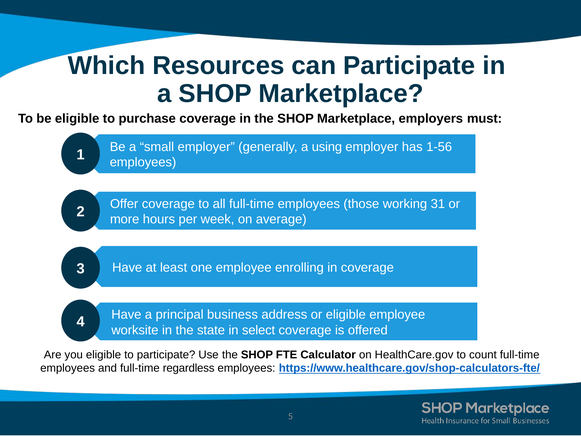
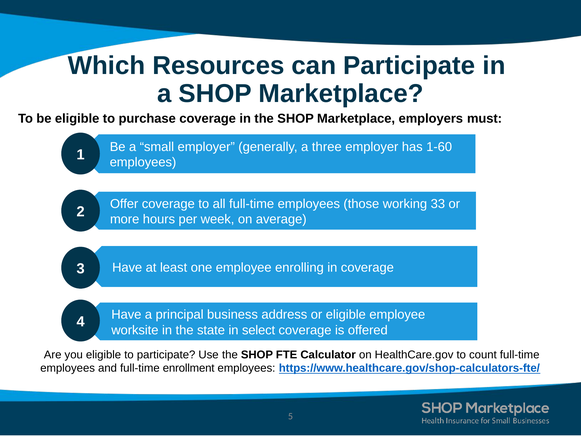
using: using -> three (327, 147)
1-56: 1-56 -> 1-60 (439, 147)
31: 31 -> 33 (438, 204)
regardless: regardless -> enrollment (189, 368)
